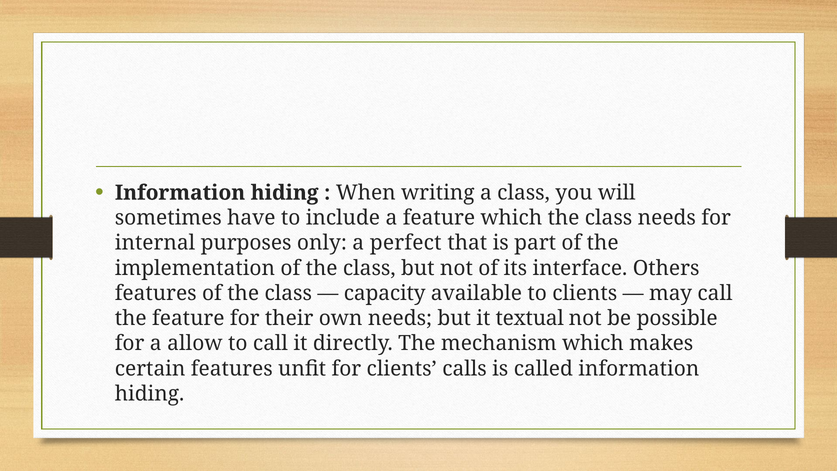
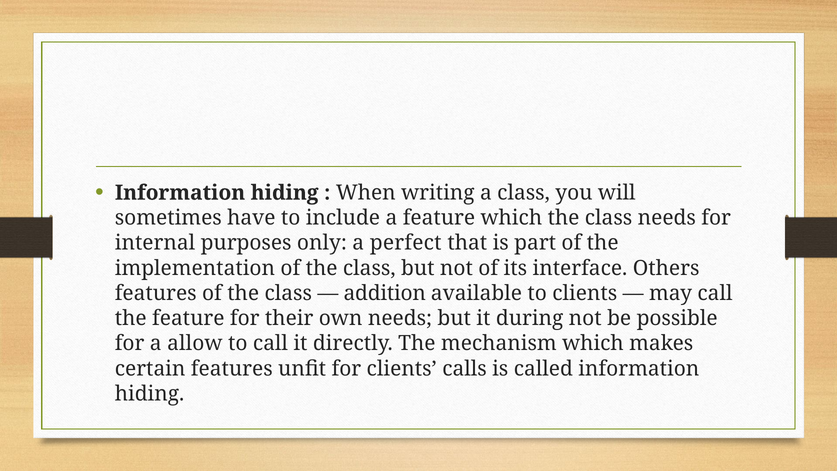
capacity: capacity -> addition (385, 293)
textual: textual -> during (530, 318)
